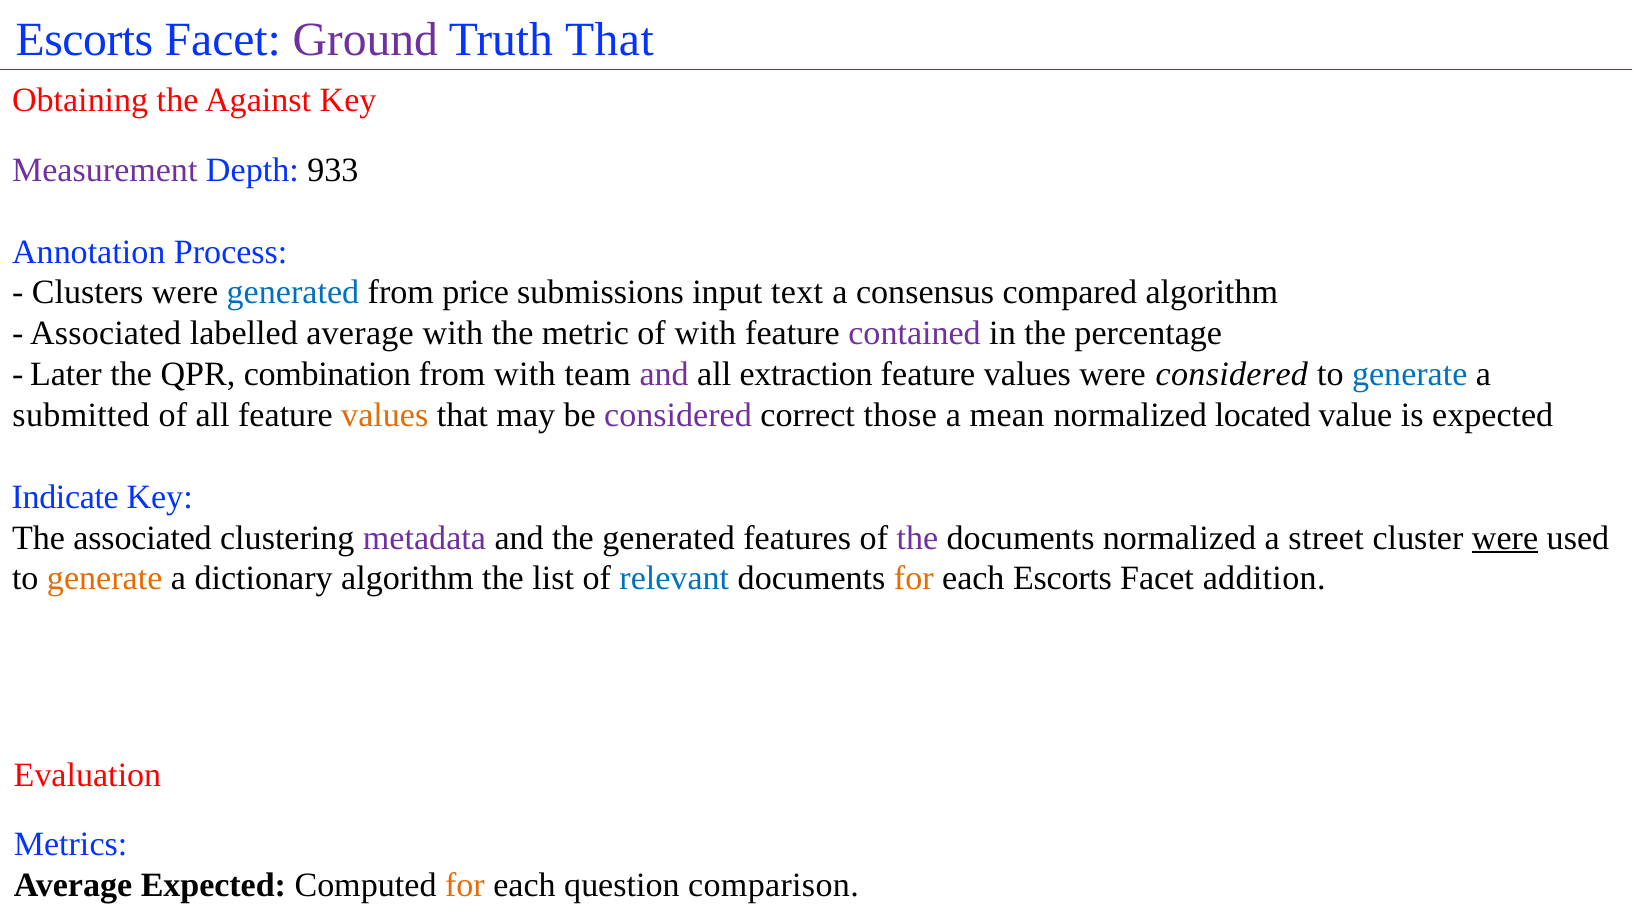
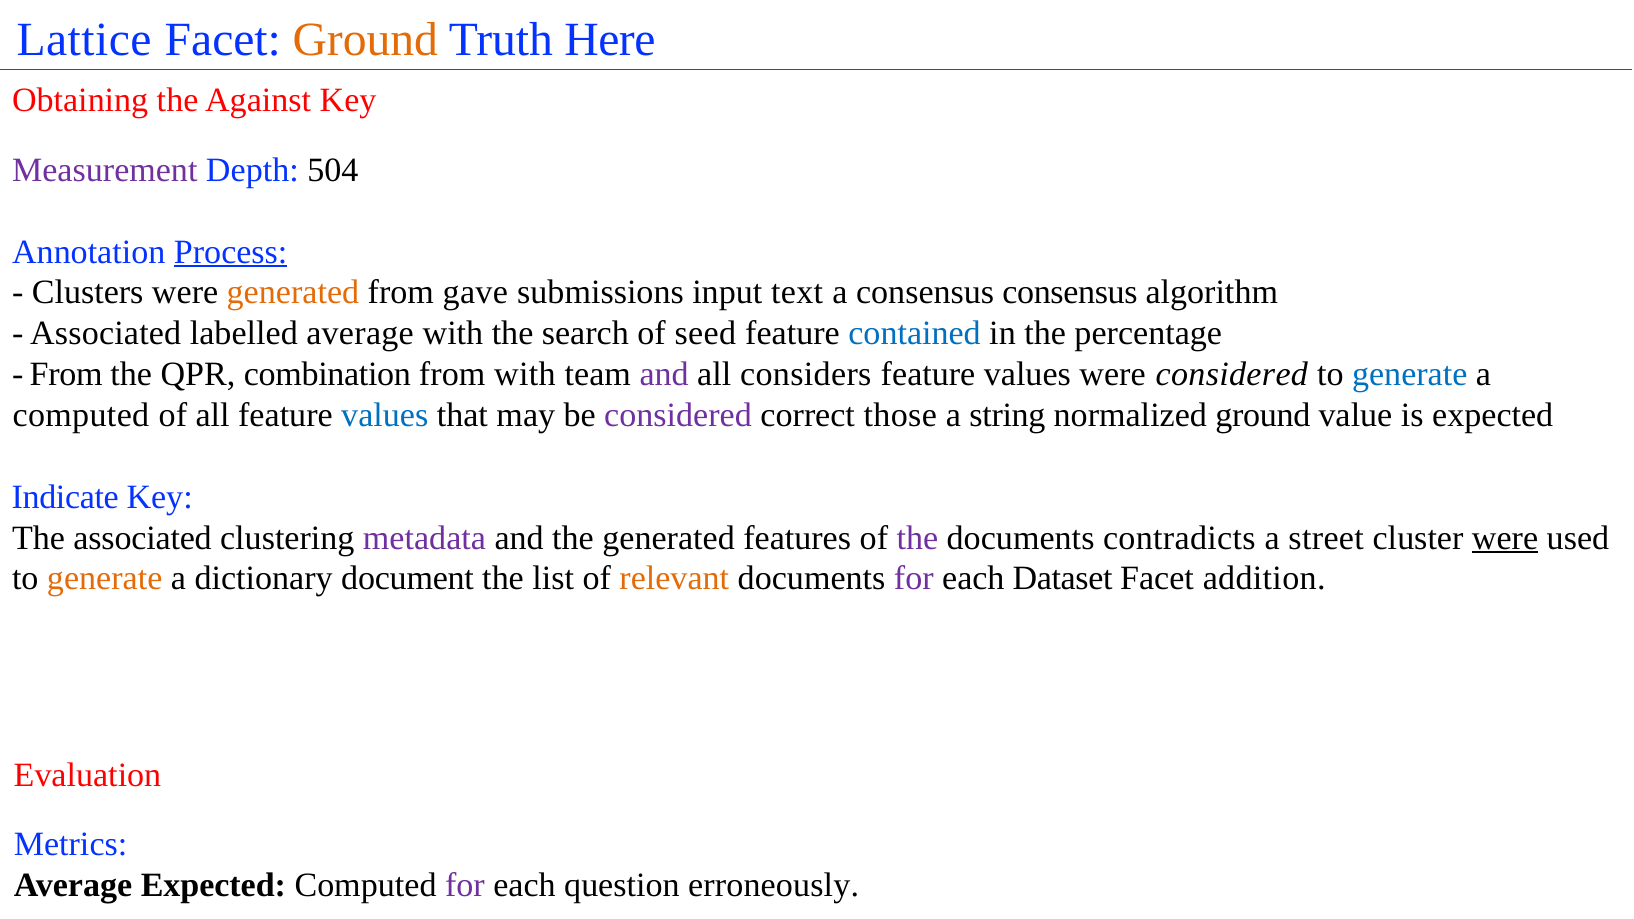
Escorts: Escorts -> Lattice (84, 40)
Ground colour: purple -> orange (365, 40)
Truth That: That -> Here (610, 40)
933: 933 -> 504 (333, 170)
Process underline: none -> present (231, 252)
generated colour: blue -> orange (293, 293)
price: price -> gave (475, 293)
consensus compared: compared -> consensus (1070, 293)
metric: metric -> search (585, 334)
of with: with -> seed (705, 334)
contained colour: purple -> blue (915, 334)
Later: Later -> From (66, 374)
extraction: extraction -> considers (806, 374)
submitted: submitted -> computed (81, 415)
values colour: orange -> blue (385, 415)
mean: mean -> string (1007, 415)
normalized located: located -> ground (1263, 415)
documents normalized: normalized -> contradicts (1179, 538)
dictionary algorithm: algorithm -> document (408, 579)
relevant colour: blue -> orange (674, 579)
for colour: orange -> purple (914, 579)
each Escorts: Escorts -> Dataset (1063, 579)
for colour: orange -> purple (465, 886)
comparison: comparison -> erroneously (774, 886)
